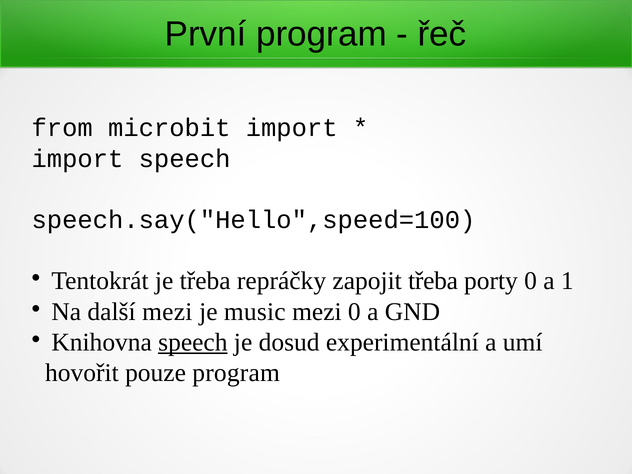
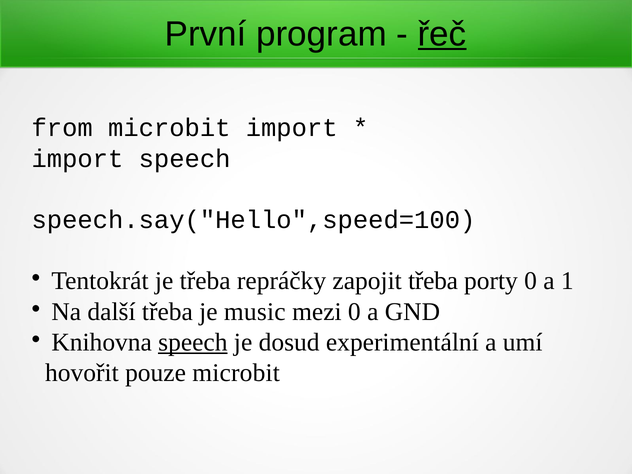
řeč underline: none -> present (442, 34)
další mezi: mezi -> třeba (167, 312)
pouze program: program -> microbit (236, 373)
